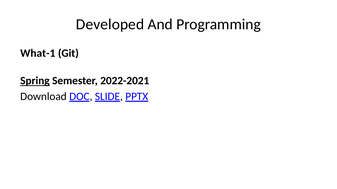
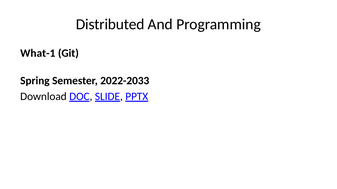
Developed: Developed -> Distributed (110, 24)
Spring underline: present -> none (35, 81)
2022-2021: 2022-2021 -> 2022-2033 (125, 81)
